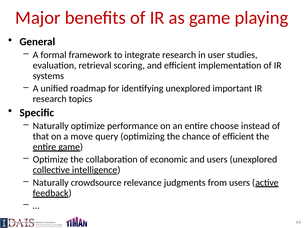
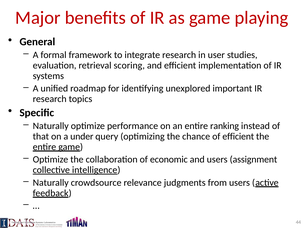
choose: choose -> ranking (225, 126)
move: move -> under (82, 136)
users unexplored: unexplored -> assignment (253, 159)
